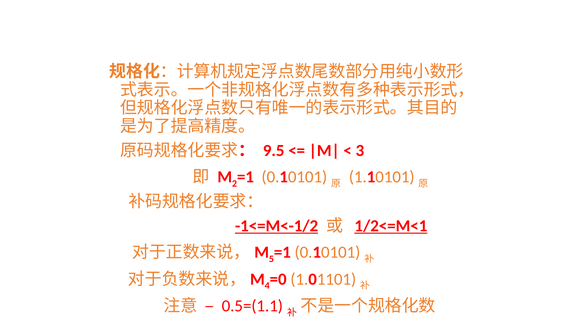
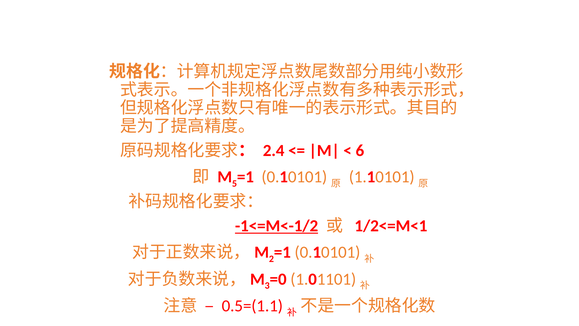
9.5: 9.5 -> 2.4 (274, 150)
3: 3 -> 6 (360, 150)
2: 2 -> 5 (235, 183)
1/2<=M<1 underline: present -> none (391, 226)
5: 5 -> 2 (271, 259)
4: 4 -> 3 (267, 285)
